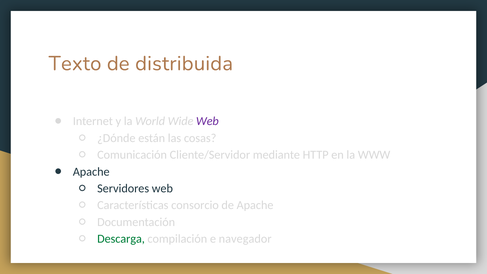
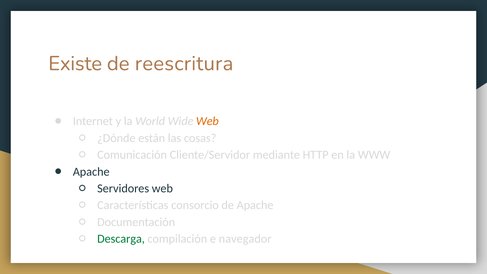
Texto: Texto -> Existe (75, 63)
distribuida: distribuida -> reescritura (184, 63)
Web colour: purple -> orange (207, 121)
